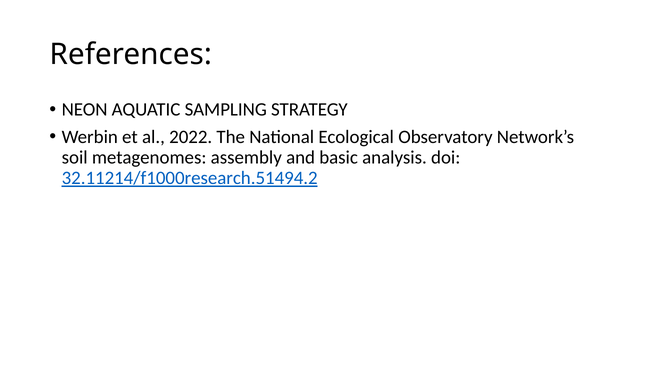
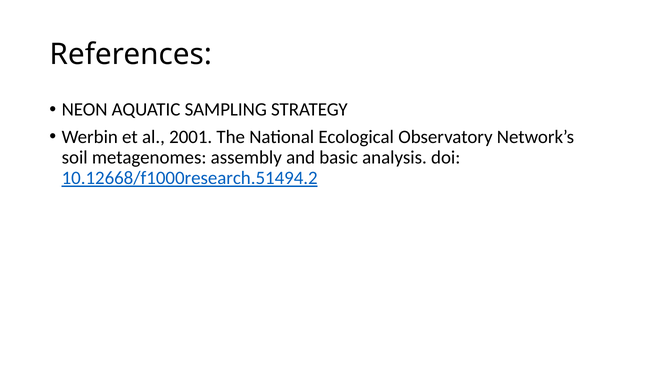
2022: 2022 -> 2001 (191, 137)
32.11214/f1000research.51494.2: 32.11214/f1000research.51494.2 -> 10.12668/f1000research.51494.2 (190, 178)
